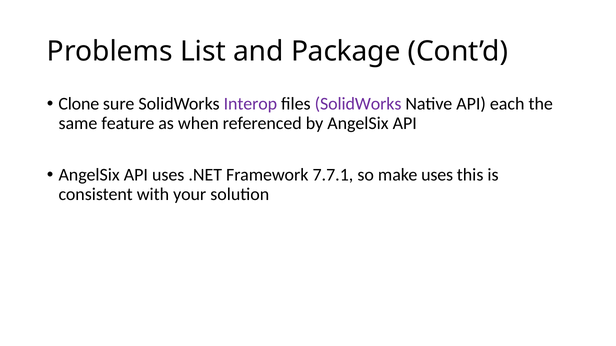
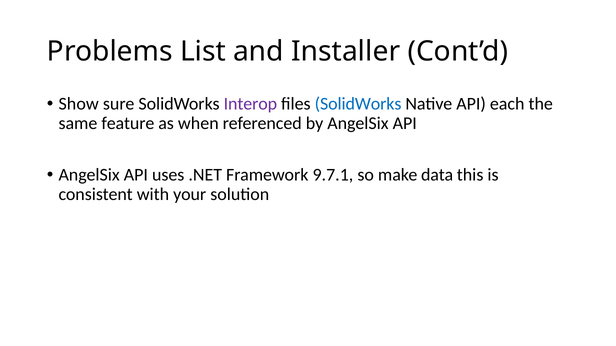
Package: Package -> Installer (346, 52)
Clone: Clone -> Show (79, 104)
SolidWorks colour: purple -> blue (358, 104)
7.7.1: 7.7.1 -> 9.7.1 (333, 175)
make uses: uses -> data (437, 175)
